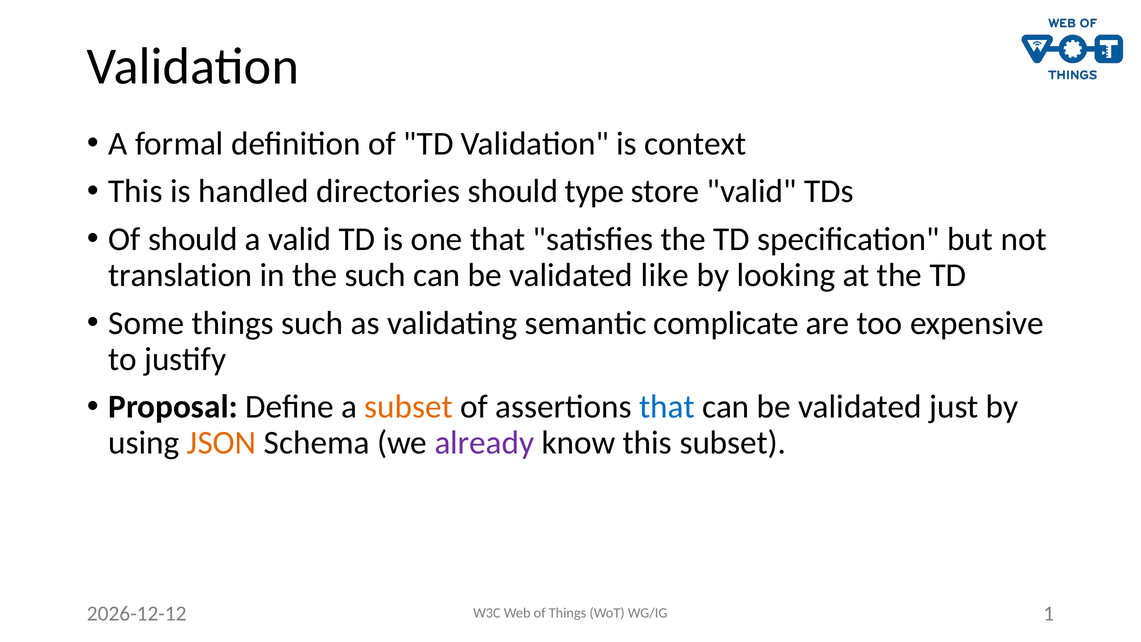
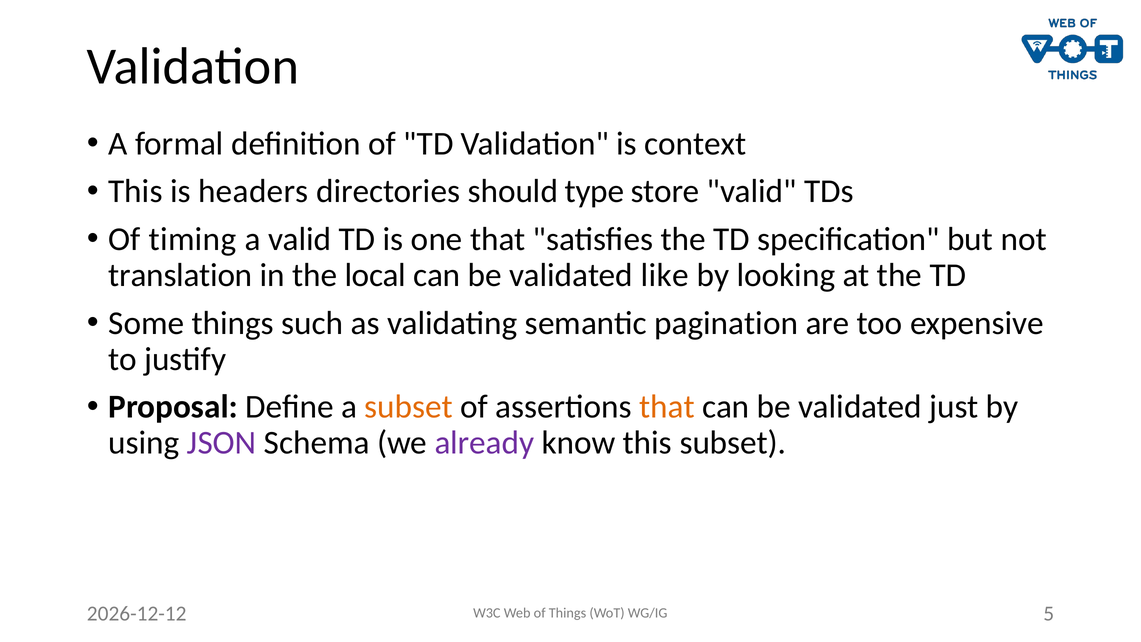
handled: handled -> headers (253, 191)
Of should: should -> timing (192, 239)
the such: such -> local (375, 275)
complicate: complicate -> pagination (726, 323)
that colour: blue -> orange (667, 407)
JSON colour: orange -> purple (222, 443)
1: 1 -> 5 (1049, 613)
